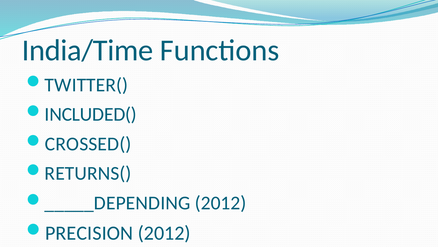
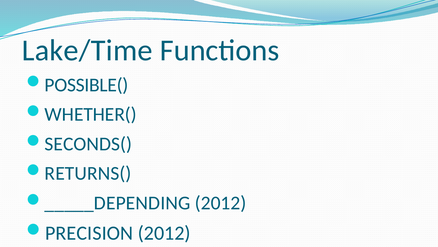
India/Time: India/Time -> Lake/Time (87, 50)
TWITTER(: TWITTER( -> POSSIBLE( (87, 85)
INCLUDED(: INCLUDED( -> WHETHER( (91, 114)
CROSSED(: CROSSED( -> SECONDS( (88, 144)
